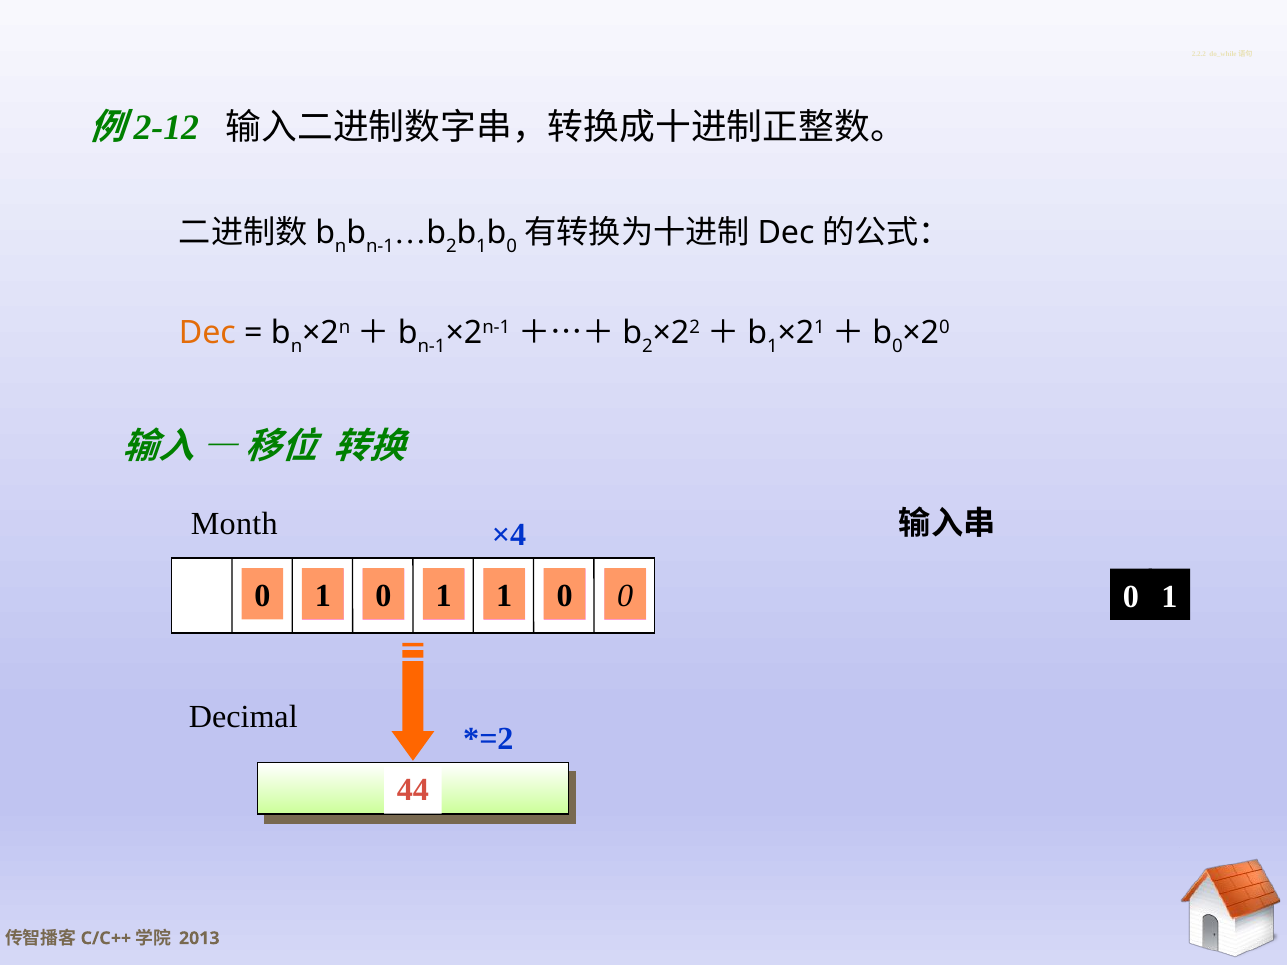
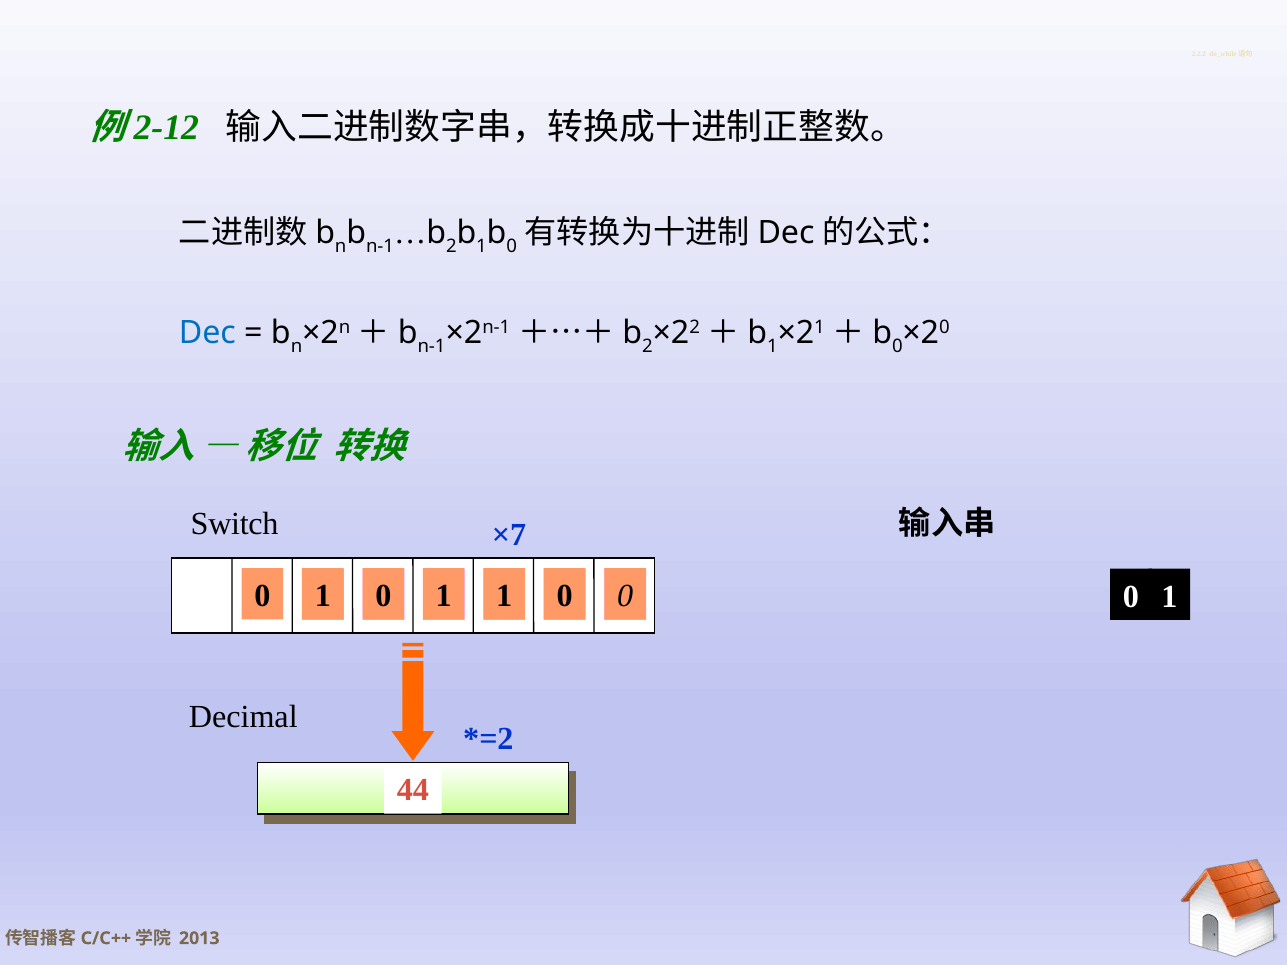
Dec colour: orange -> blue (207, 333)
Month: Month -> Switch (235, 524)
×4: ×4 -> ×7 (509, 535)
